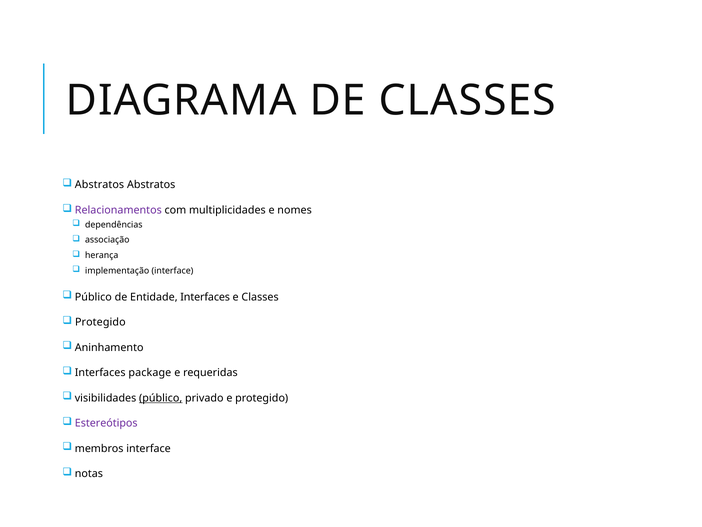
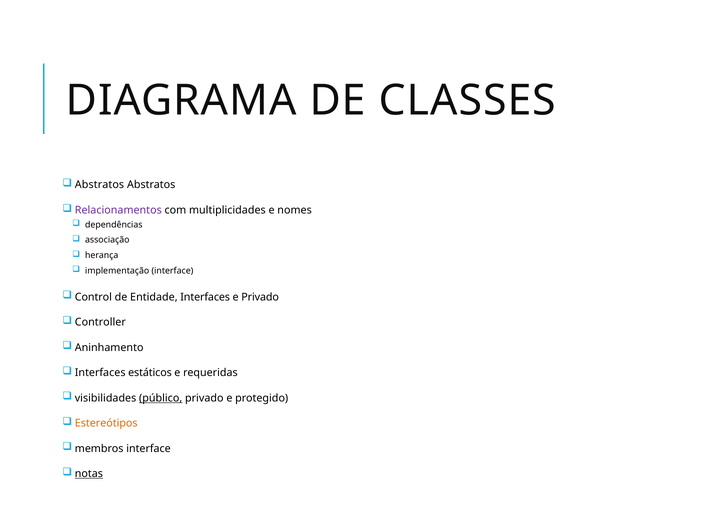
Público: Público -> Control (93, 297)
e Classes: Classes -> Privado (260, 297)
Protegido: Protegido -> Controller (100, 322)
package: package -> estáticos (150, 372)
Estereótipos colour: purple -> orange (106, 423)
notas underline: none -> present (89, 473)
